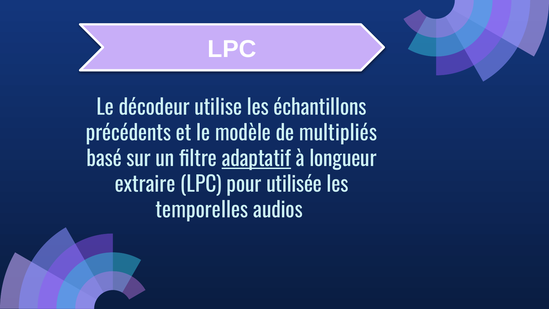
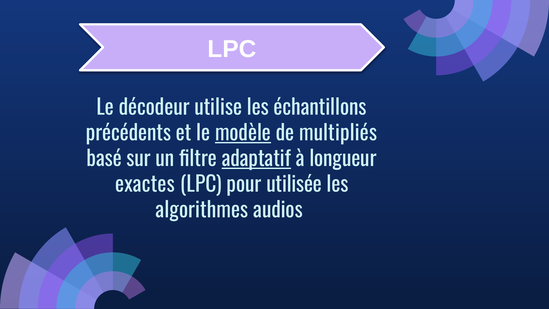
modèle underline: none -> present (243, 133)
extraire: extraire -> exactes (145, 185)
temporelles: temporelles -> algorithmes (202, 210)
